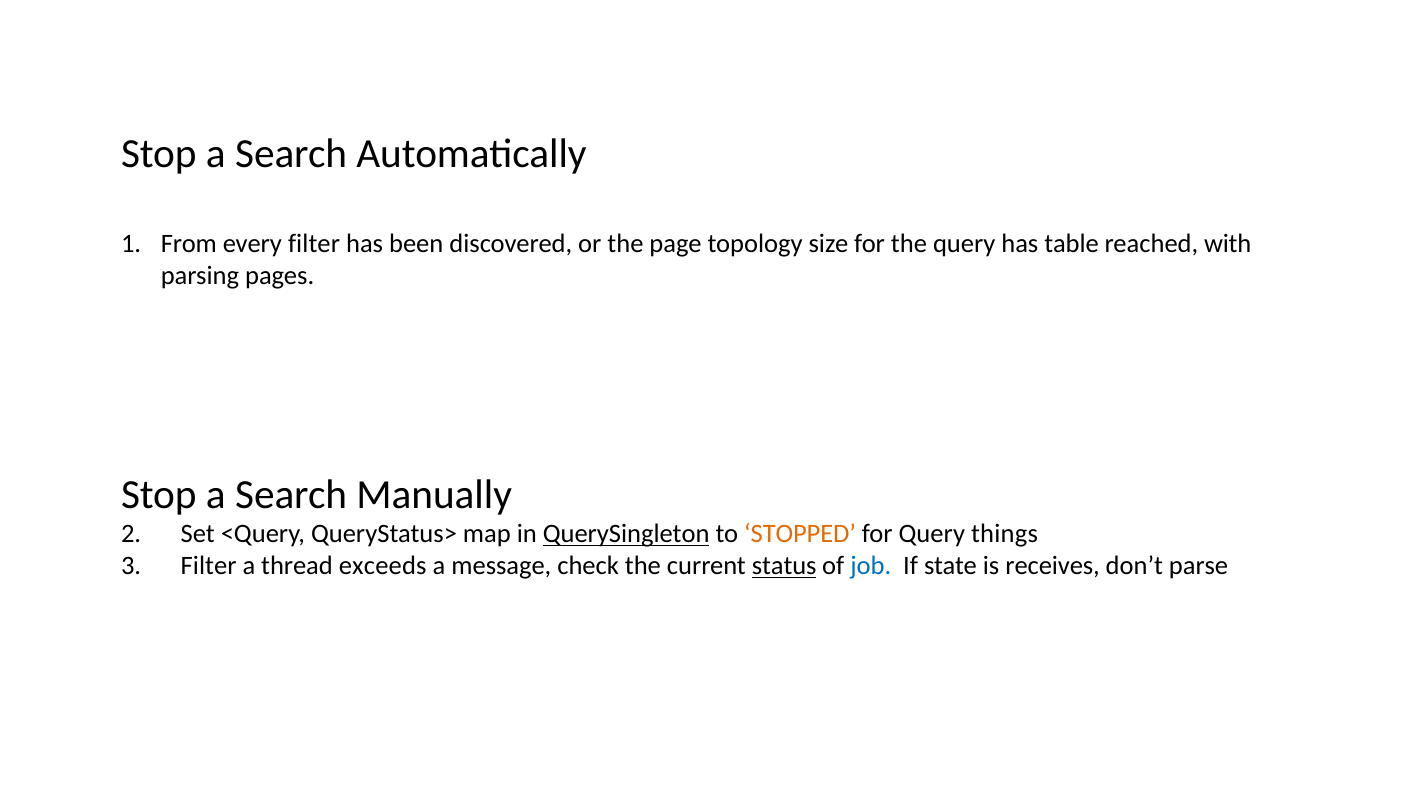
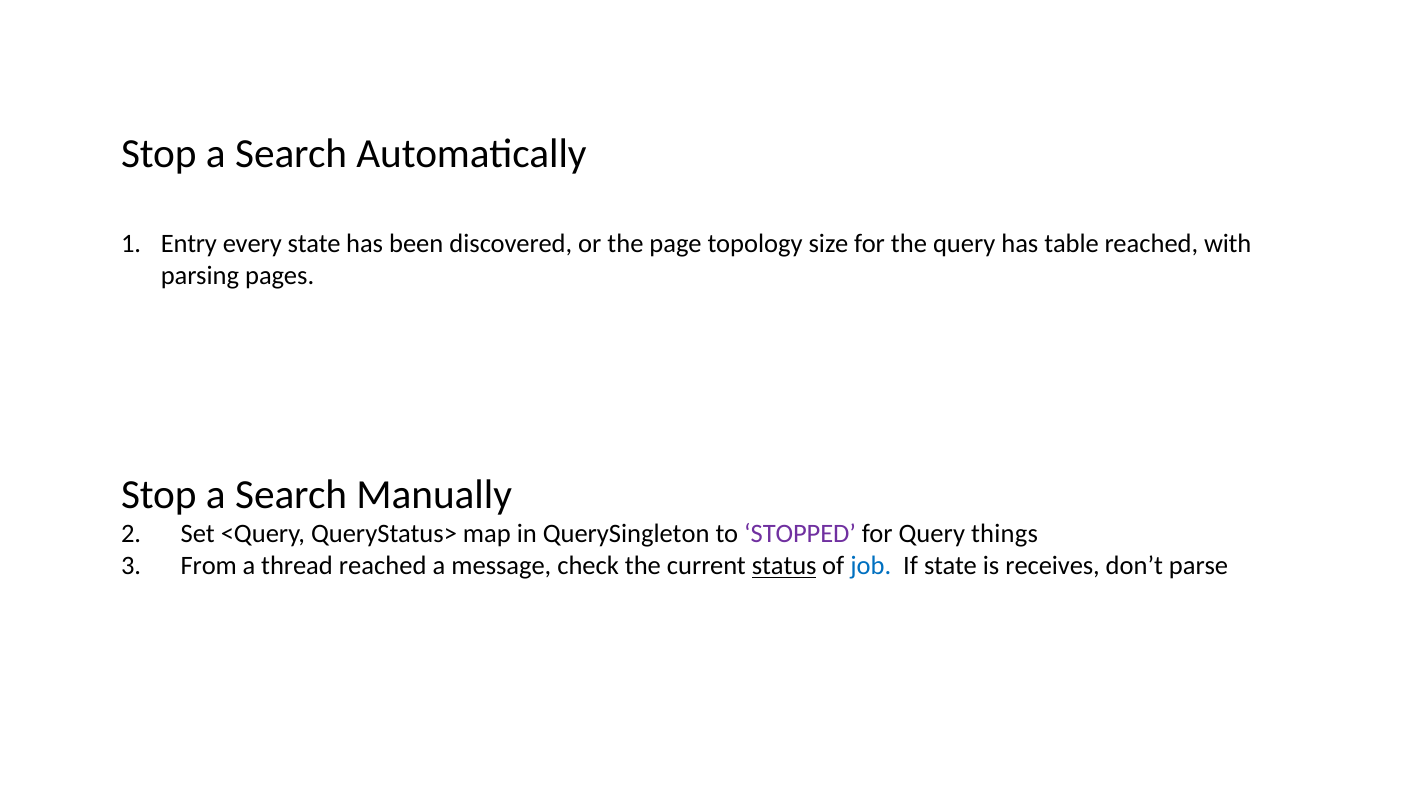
From: From -> Entry (189, 244)
every filter: filter -> state (314, 244)
QuerySingleton underline: present -> none (626, 534)
STOPPED colour: orange -> purple (800, 534)
Filter: Filter -> From (209, 566)
thread exceeds: exceeds -> reached (383, 566)
